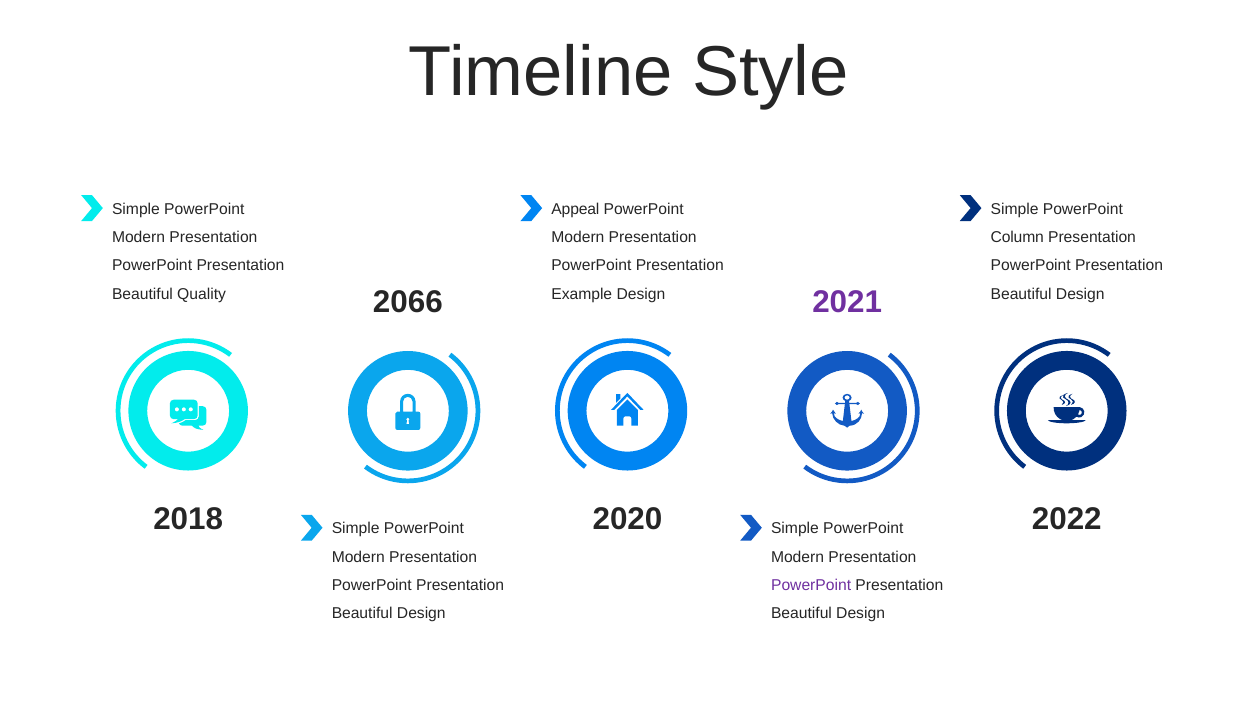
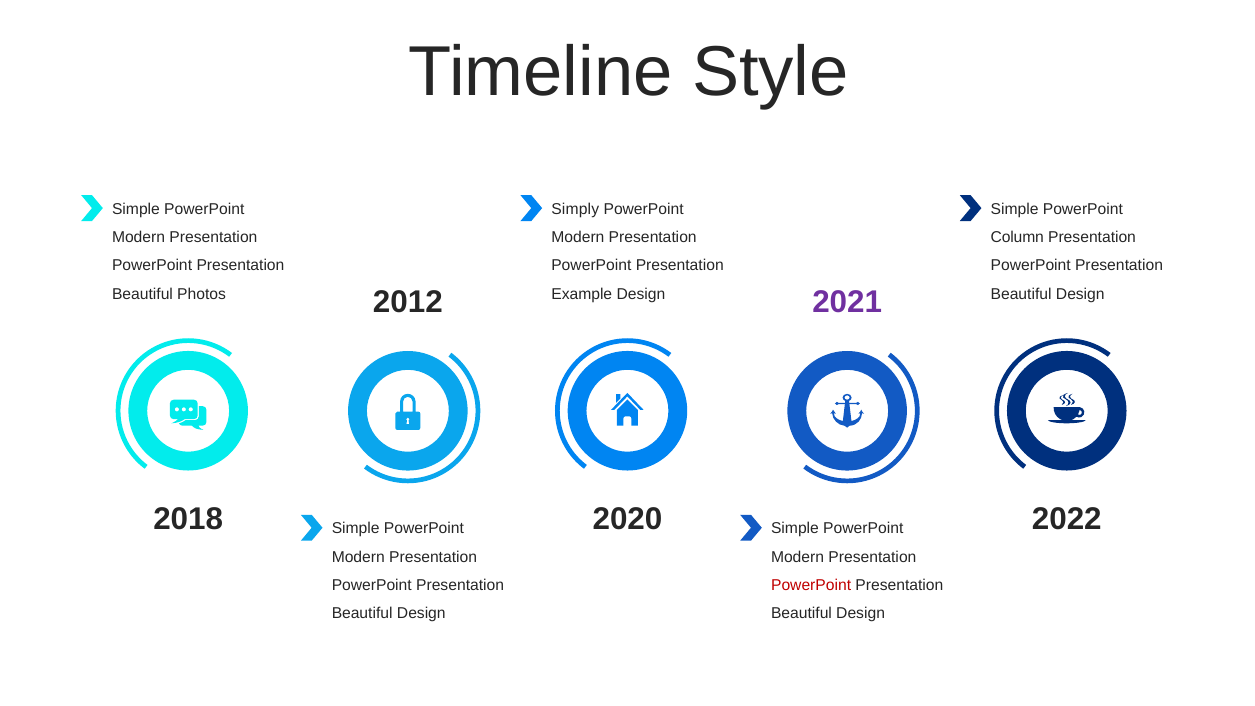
Appeal: Appeal -> Simply (575, 209)
Quality: Quality -> Photos (202, 294)
2066: 2066 -> 2012 (408, 302)
PowerPoint colour: purple -> red (811, 585)
